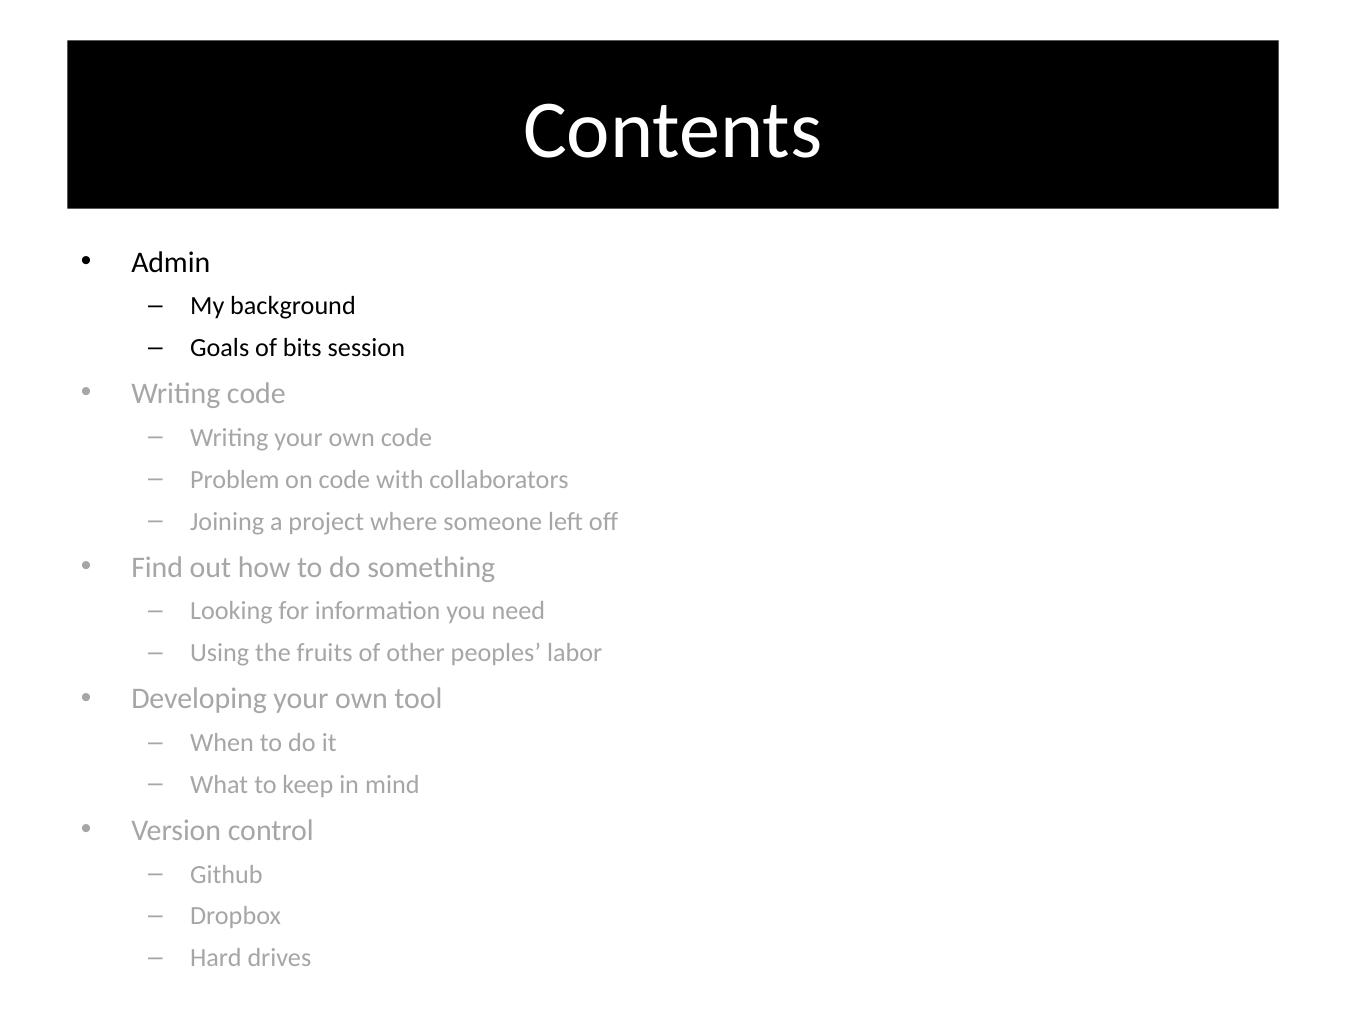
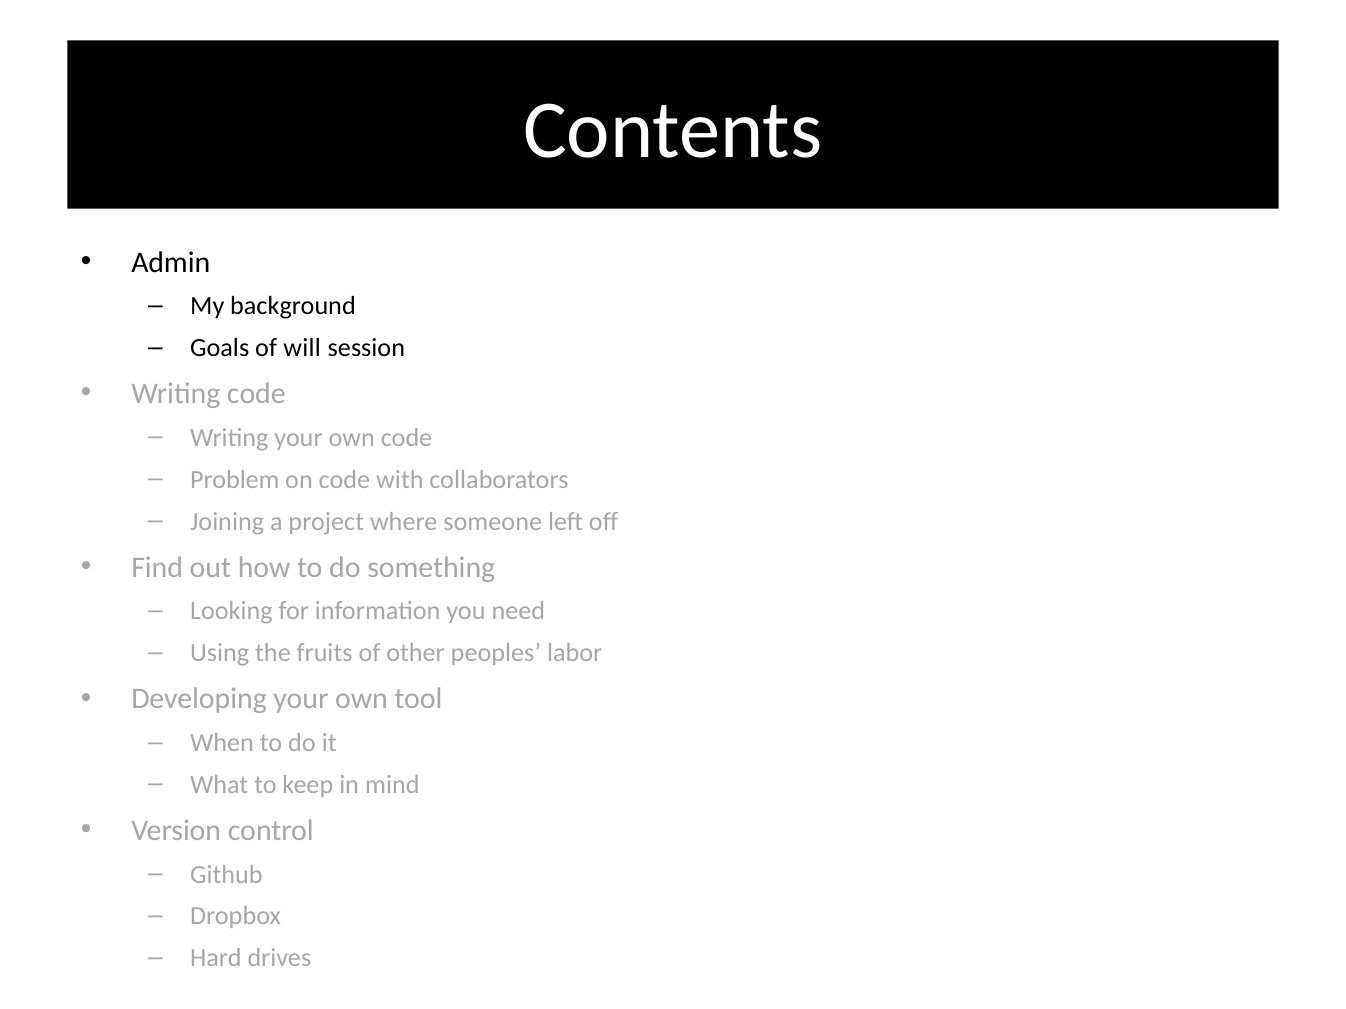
bits: bits -> will (302, 348)
